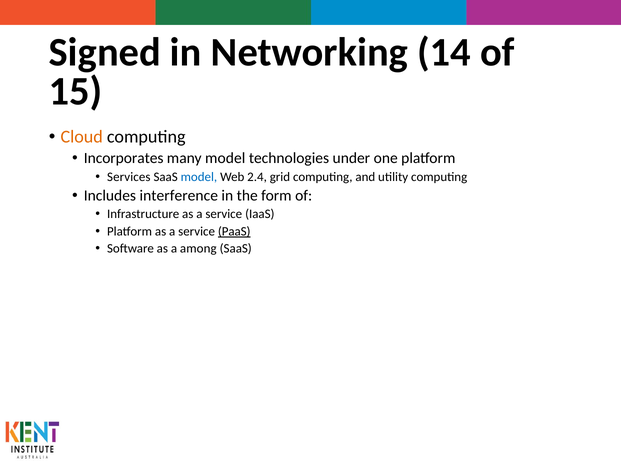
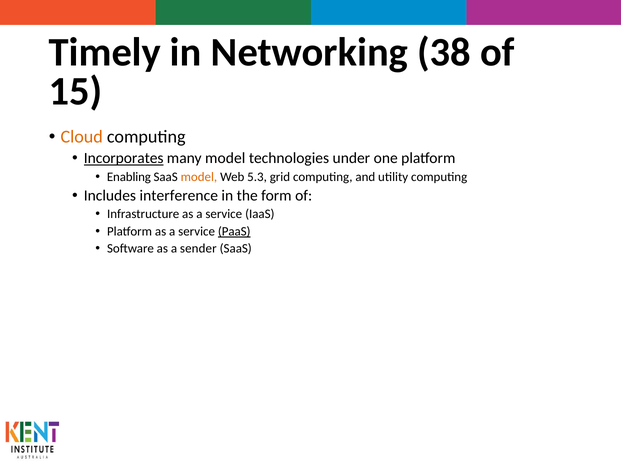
Signed: Signed -> Timely (105, 52)
14: 14 -> 38 (444, 52)
Incorporates underline: none -> present (124, 158)
Services: Services -> Enabling (129, 177)
model colour: blue -> orange (199, 177)
2.4: 2.4 -> 5.3 (257, 177)
among: among -> sender (198, 248)
